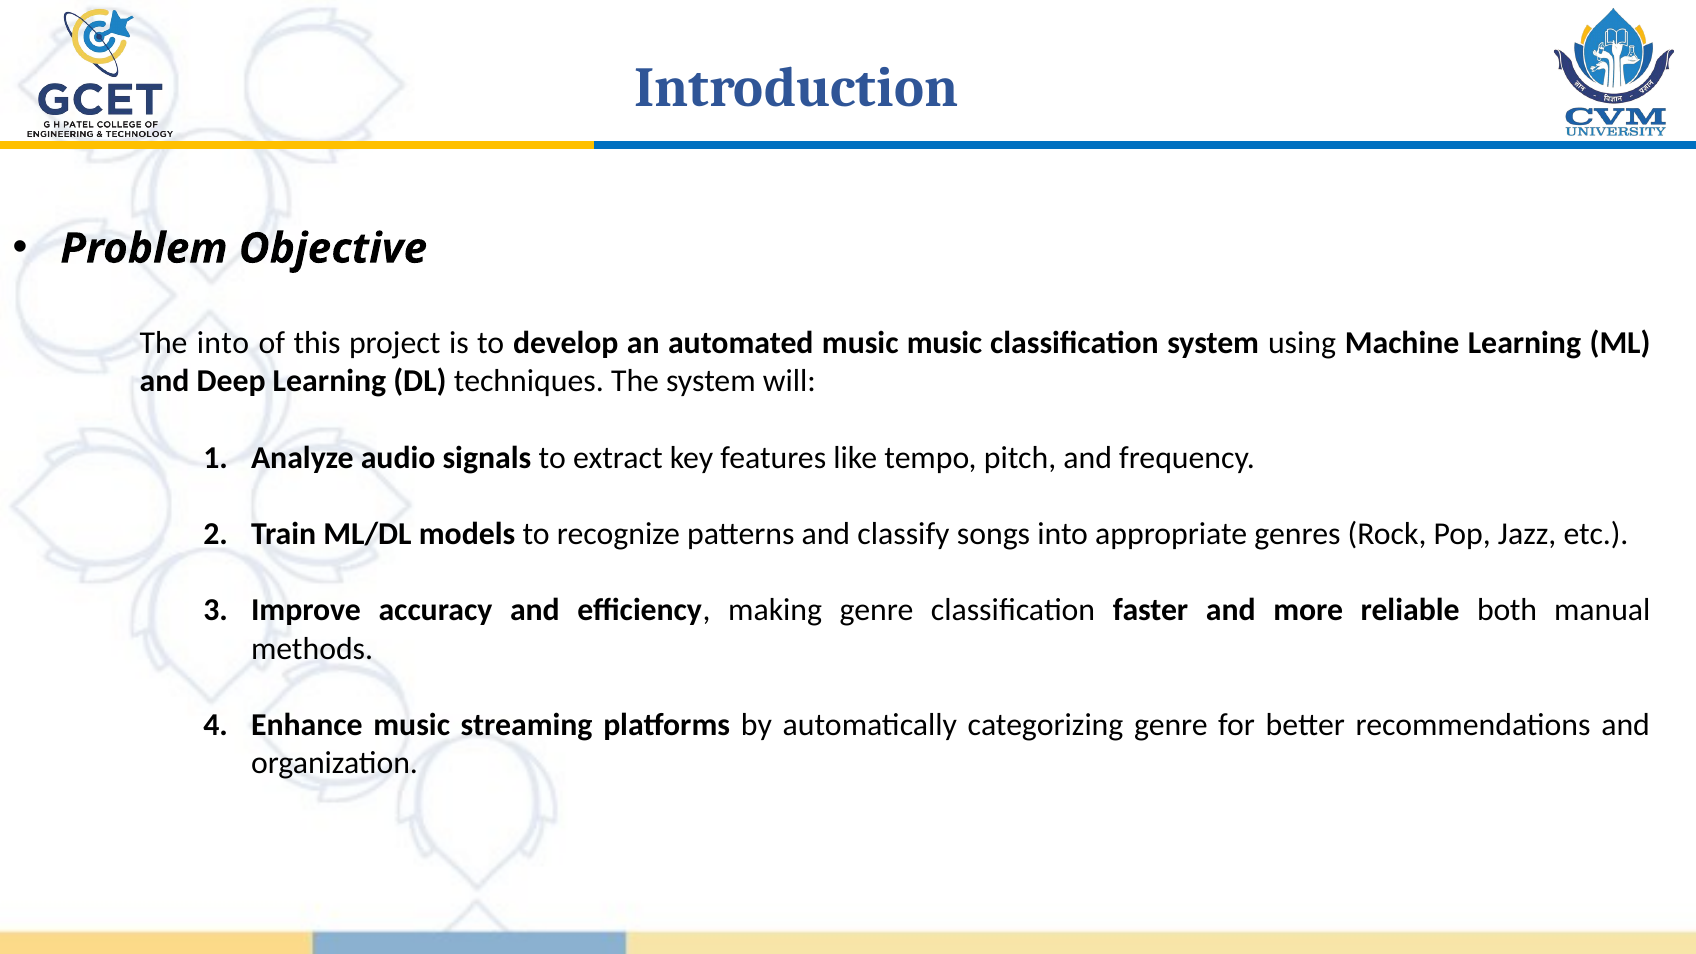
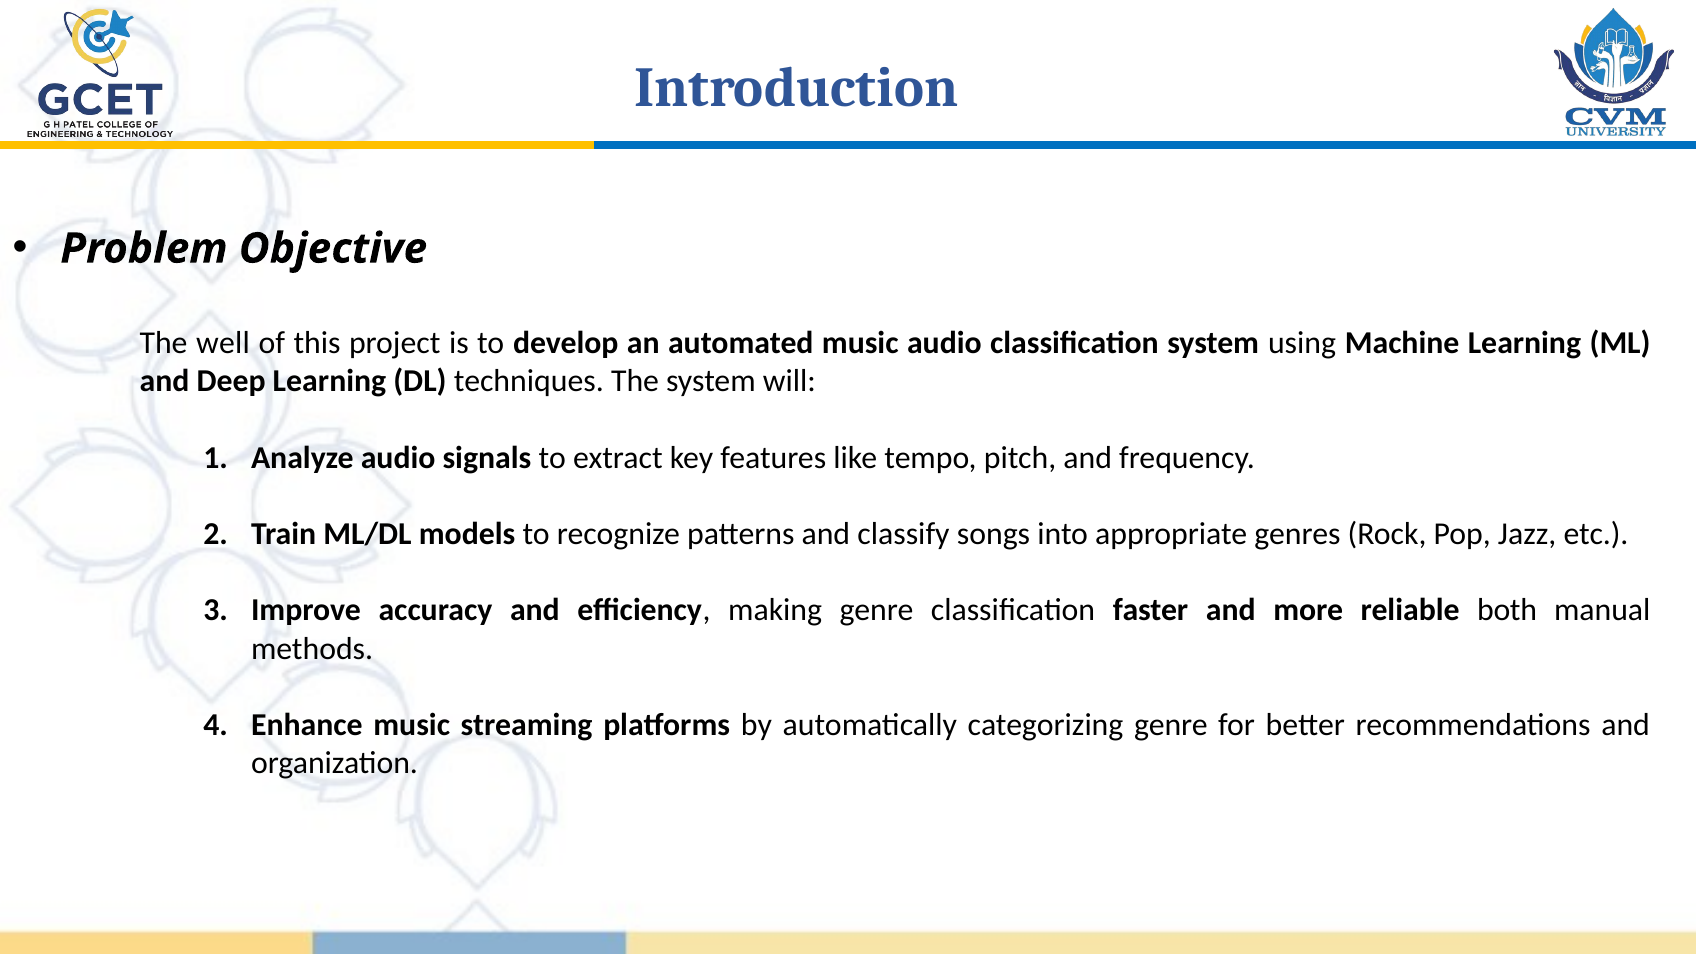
The into: into -> well (223, 343)
music music: music -> audio (944, 343)
